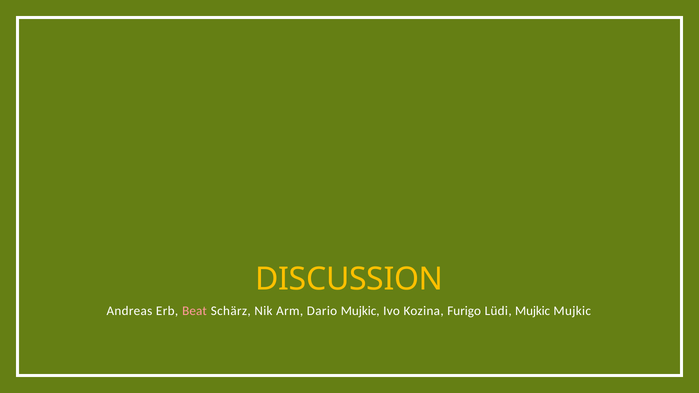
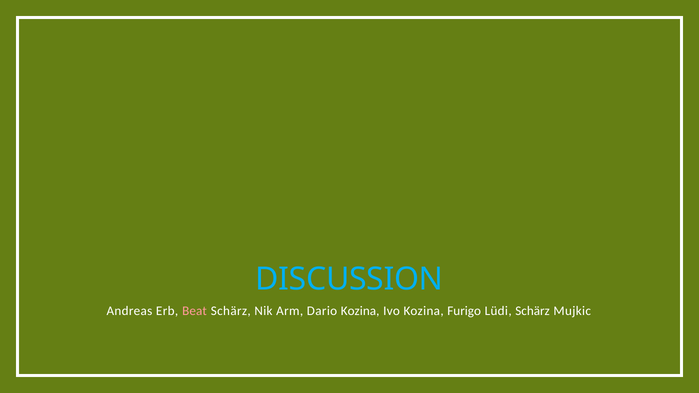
DISCUSSION colour: yellow -> light blue (349, 280)
Dario Mujkic: Mujkic -> Kozina (360, 311)
Lüdi Mujkic: Mujkic -> Schärz (533, 311)
